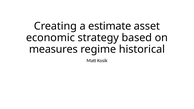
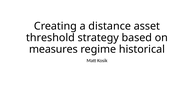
estimate: estimate -> distance (110, 26)
economic: economic -> threshold (50, 38)
